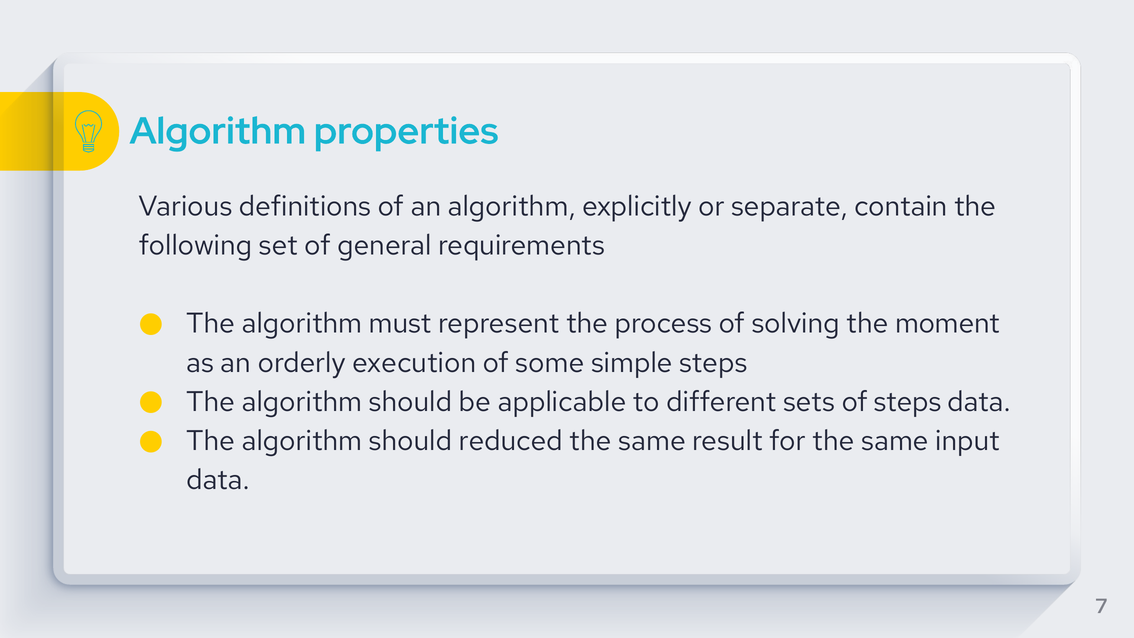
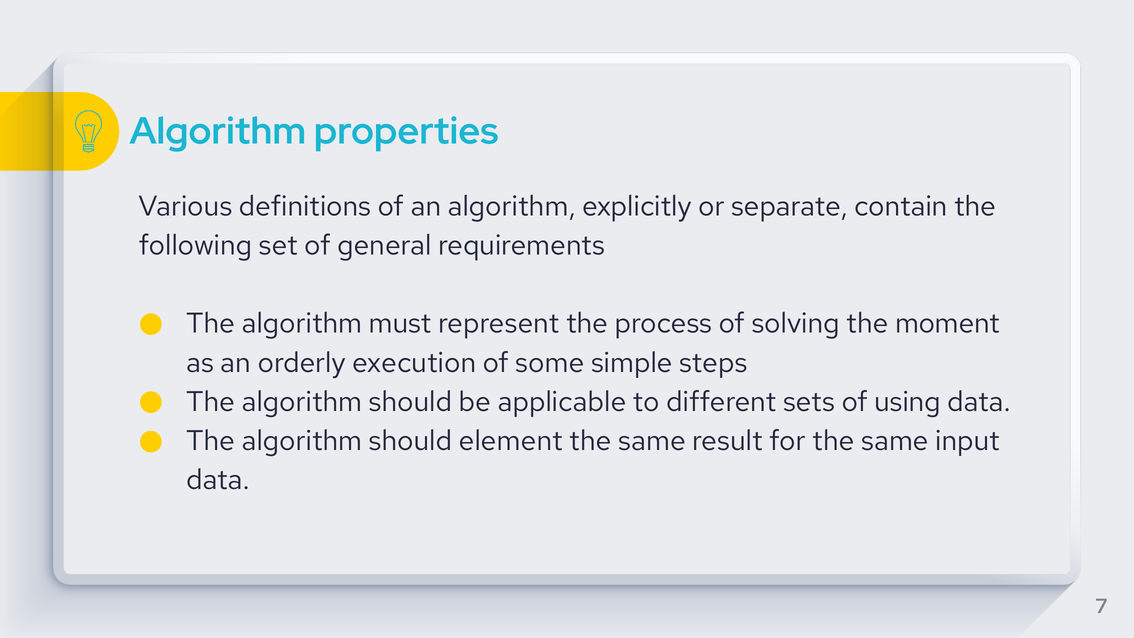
of steps: steps -> using (908, 402)
reduced: reduced -> element (511, 441)
